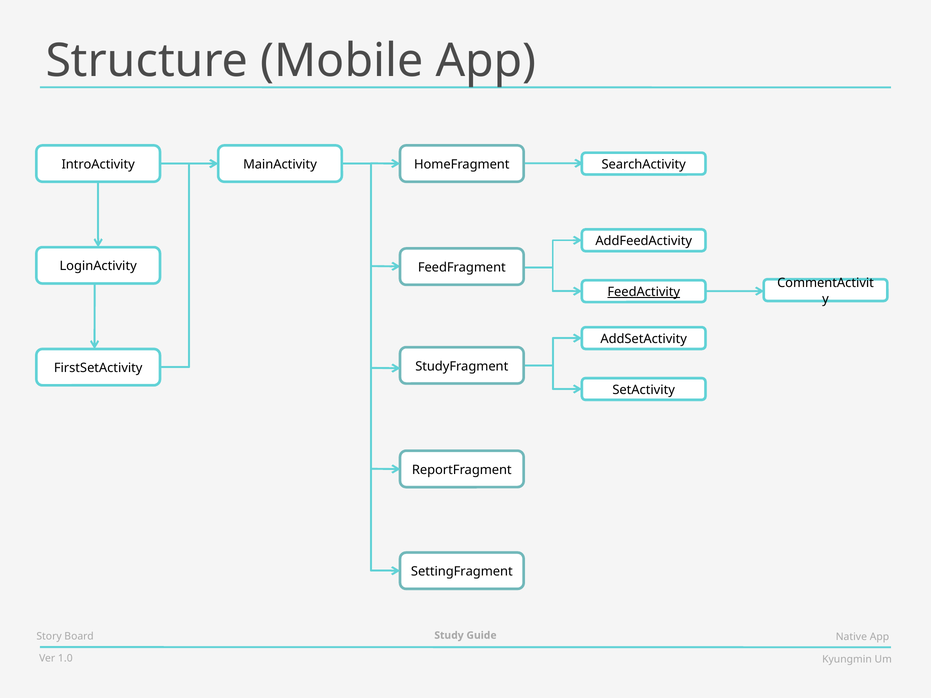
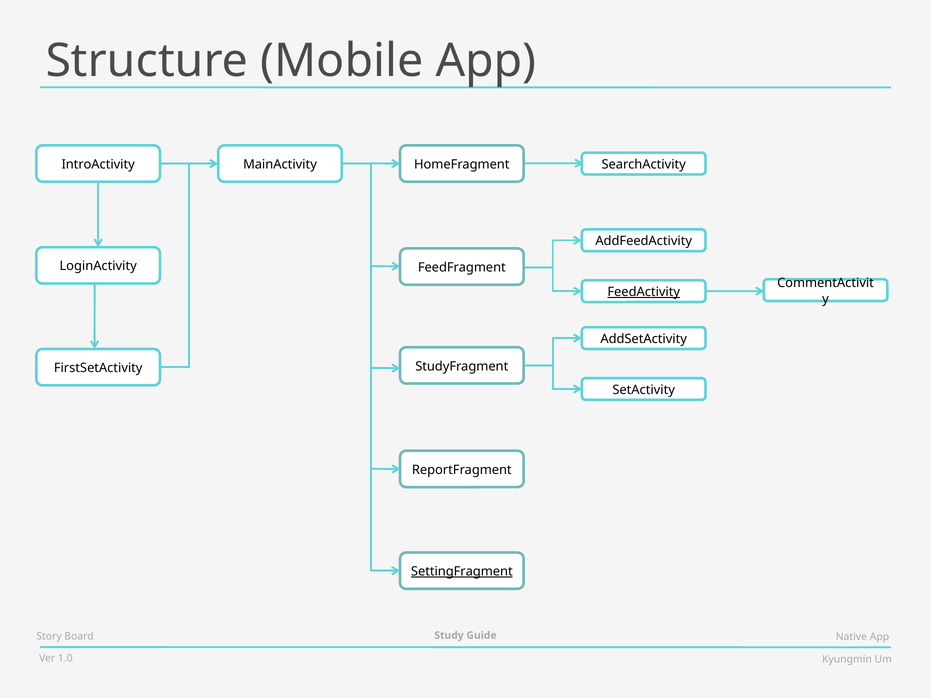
SettingFragment underline: none -> present (462, 572)
